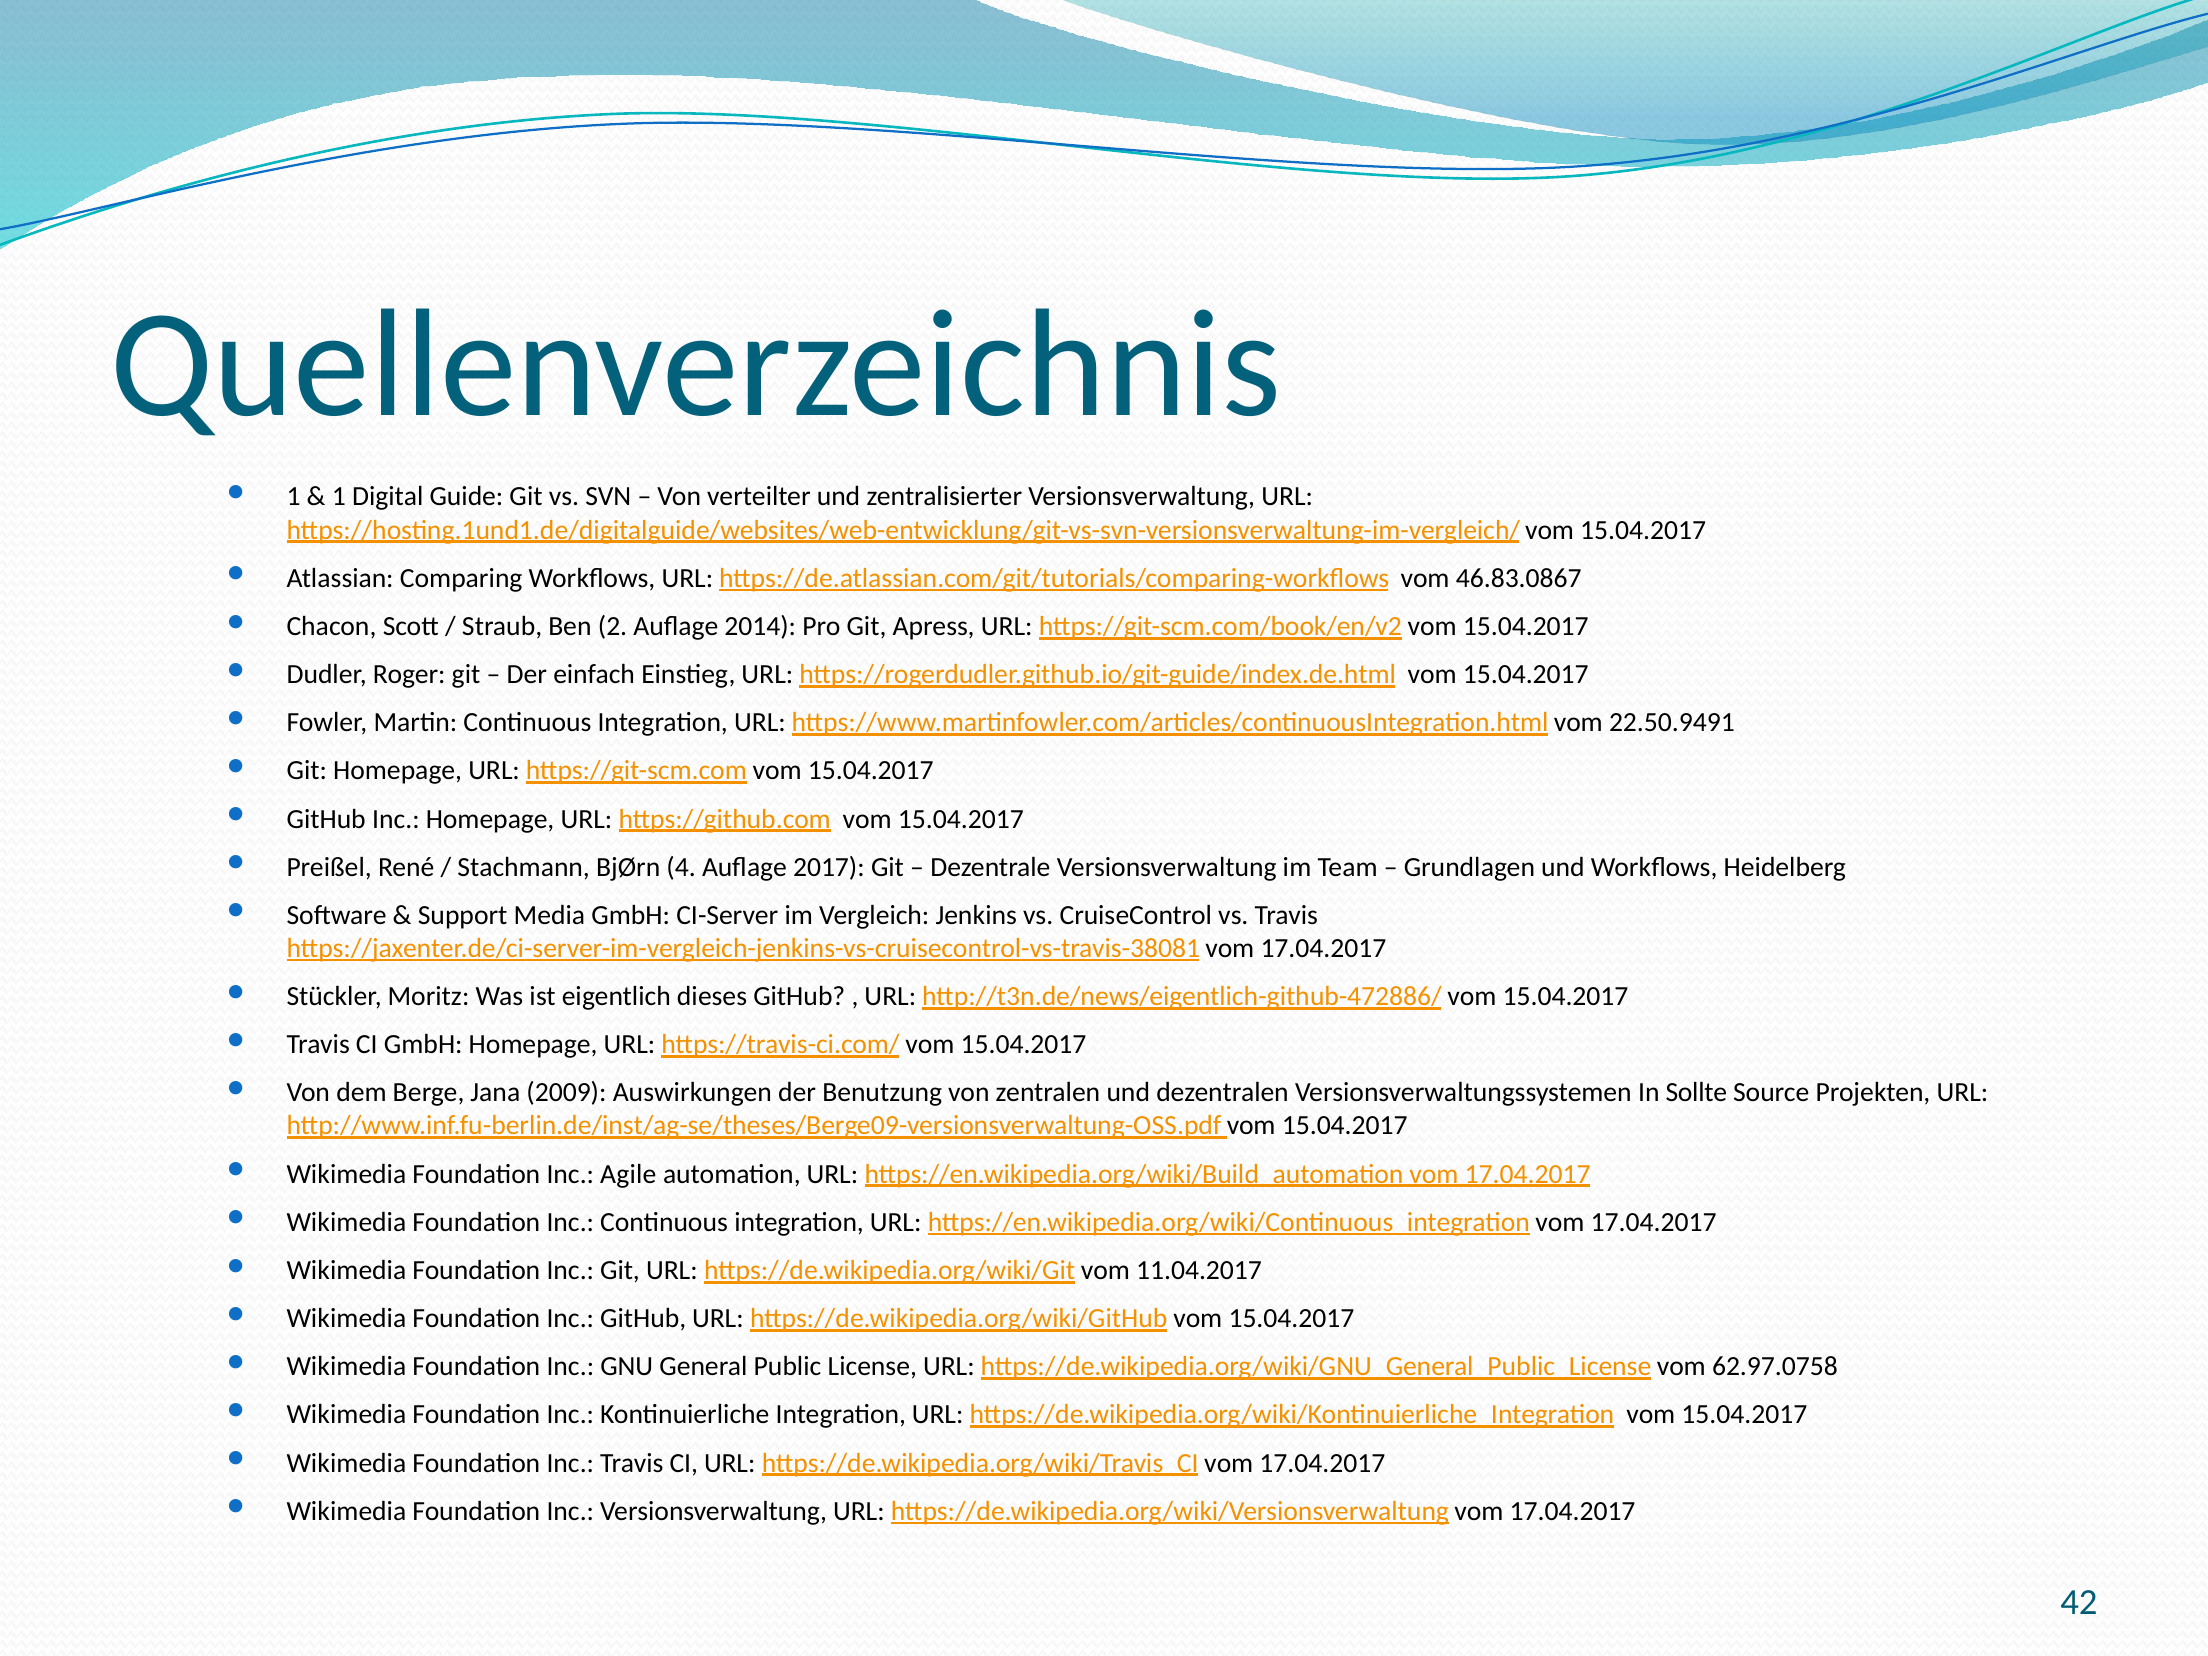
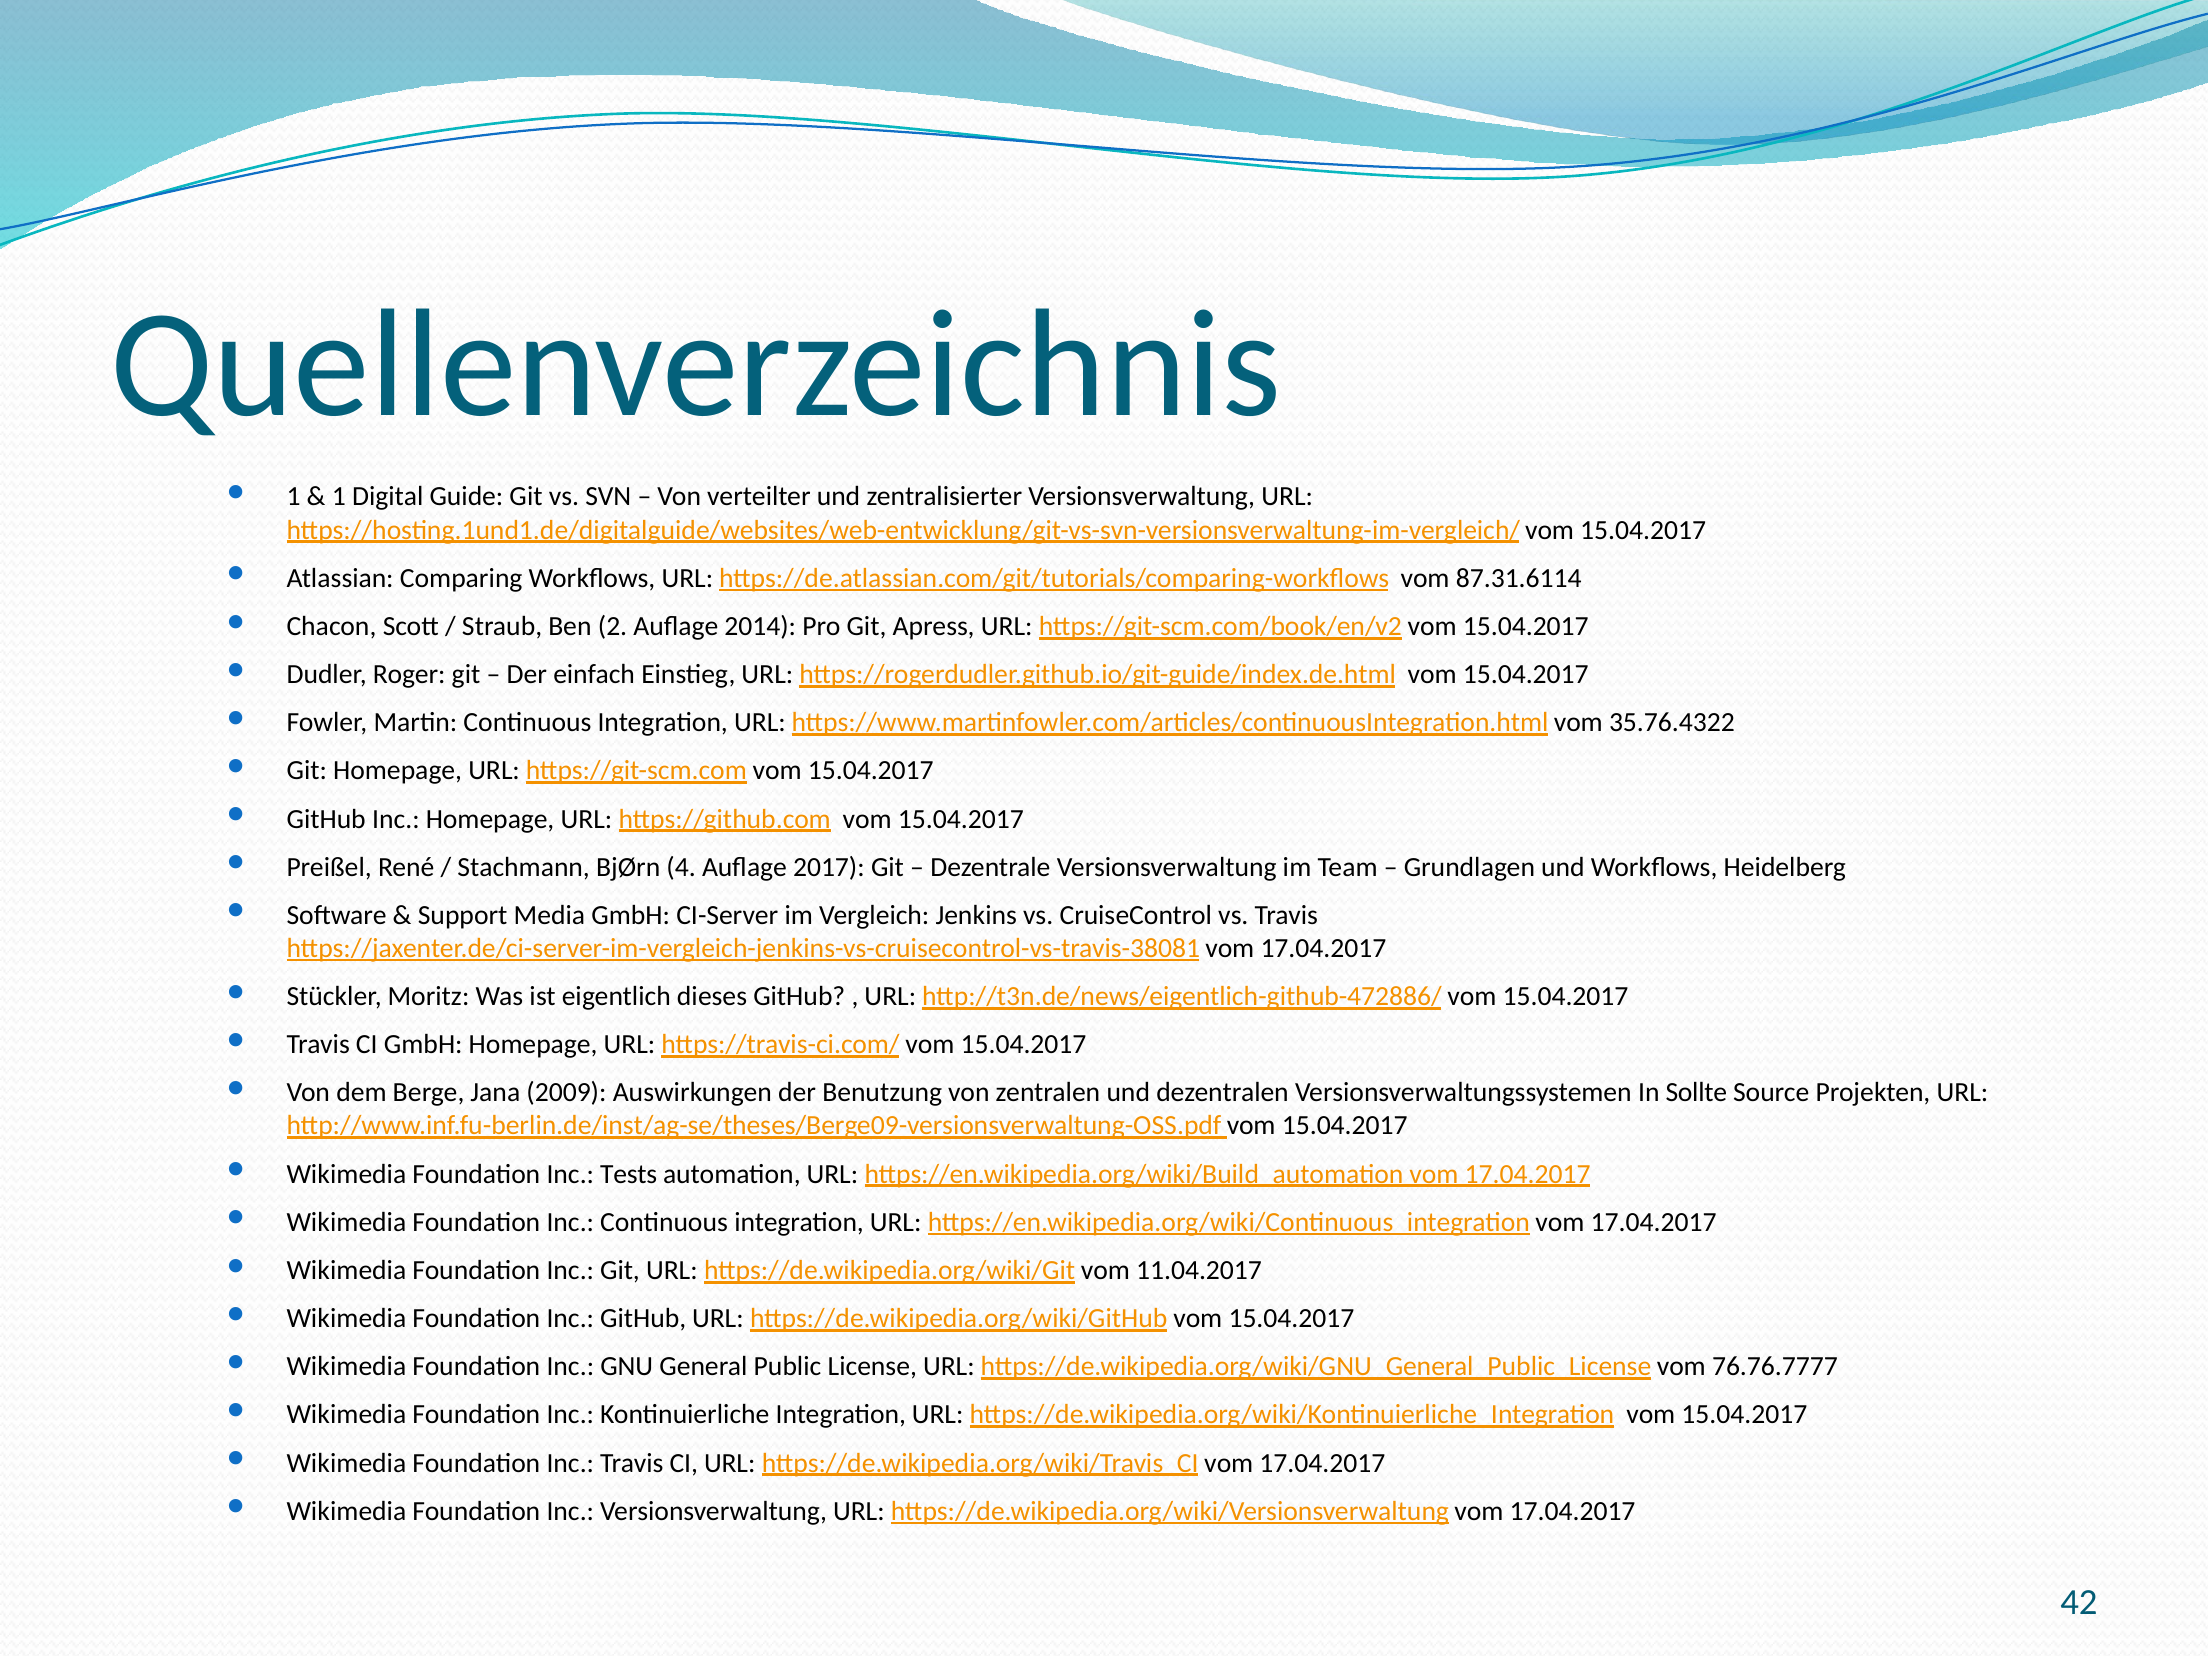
46.83.0867: 46.83.0867 -> 87.31.6114 (1519, 578)
22.50.9491: 22.50.9491 -> 35.76.4322 (1672, 723)
Agile: Agile -> Tests (629, 1174)
62.97.0758: 62.97.0758 -> 76.76.7777 (1775, 1367)
